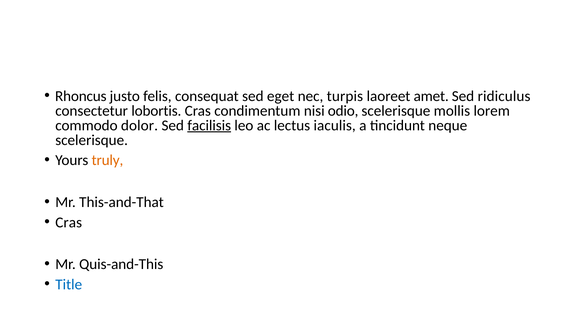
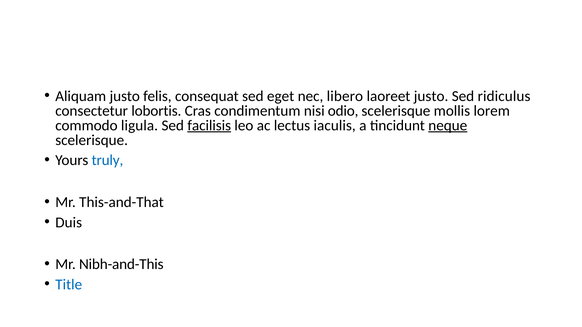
Rhoncus: Rhoncus -> Aliquam (81, 96)
turpis: turpis -> libero (345, 96)
laoreet amet: amet -> justo (431, 96)
dolor: dolor -> ligula (140, 126)
neque underline: none -> present (448, 126)
truly colour: orange -> blue (107, 160)
Cras: Cras -> Duis (69, 223)
Quis-and-This: Quis-and-This -> Nibh-and-This (121, 265)
